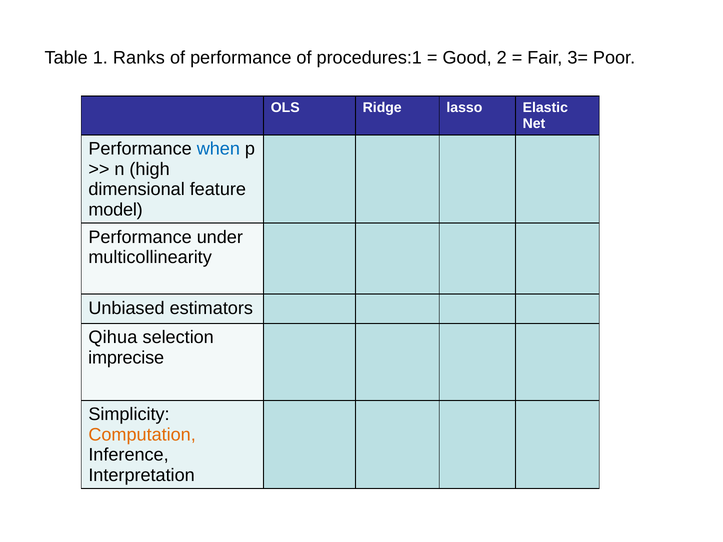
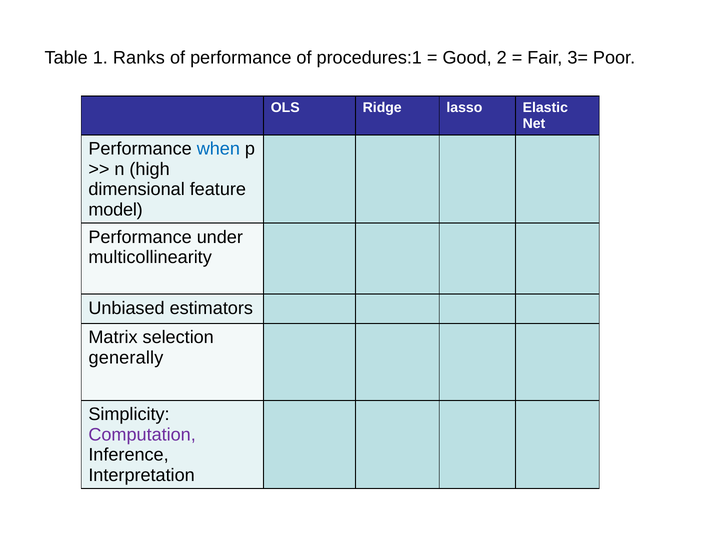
Qihua: Qihua -> Matrix (113, 338)
imprecise: imprecise -> generally (126, 358)
Computation colour: orange -> purple (142, 435)
